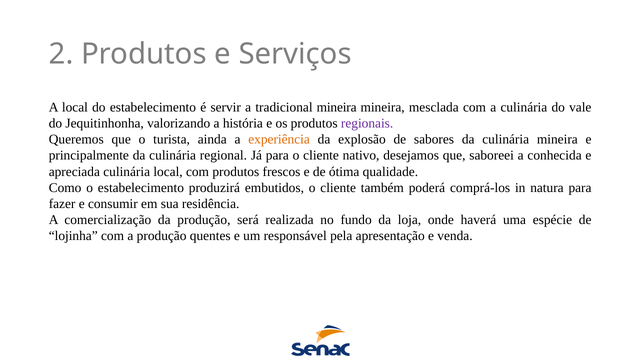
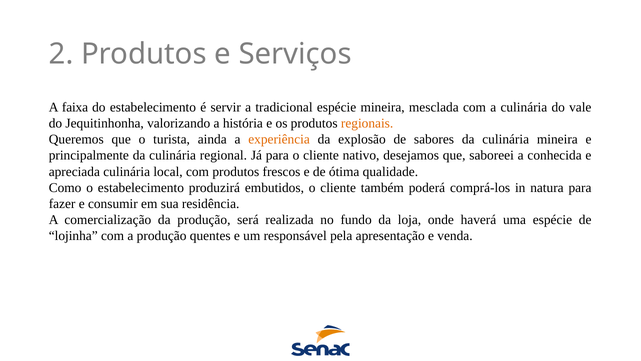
A local: local -> faixa (75, 107)
tradicional mineira: mineira -> espécie (337, 107)
regionais colour: purple -> orange (367, 123)
